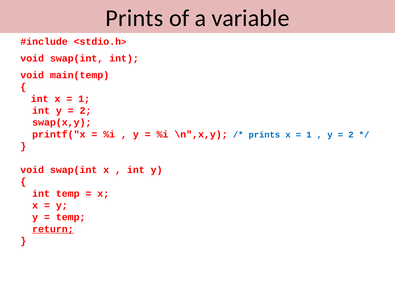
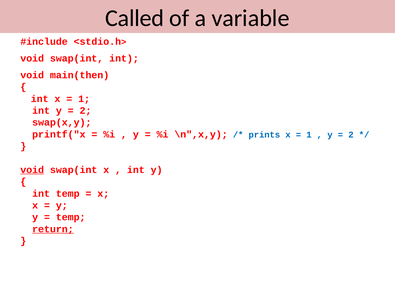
Prints: Prints -> Called (135, 18)
main(temp: main(temp -> main(then (80, 75)
void underline: none -> present (32, 170)
